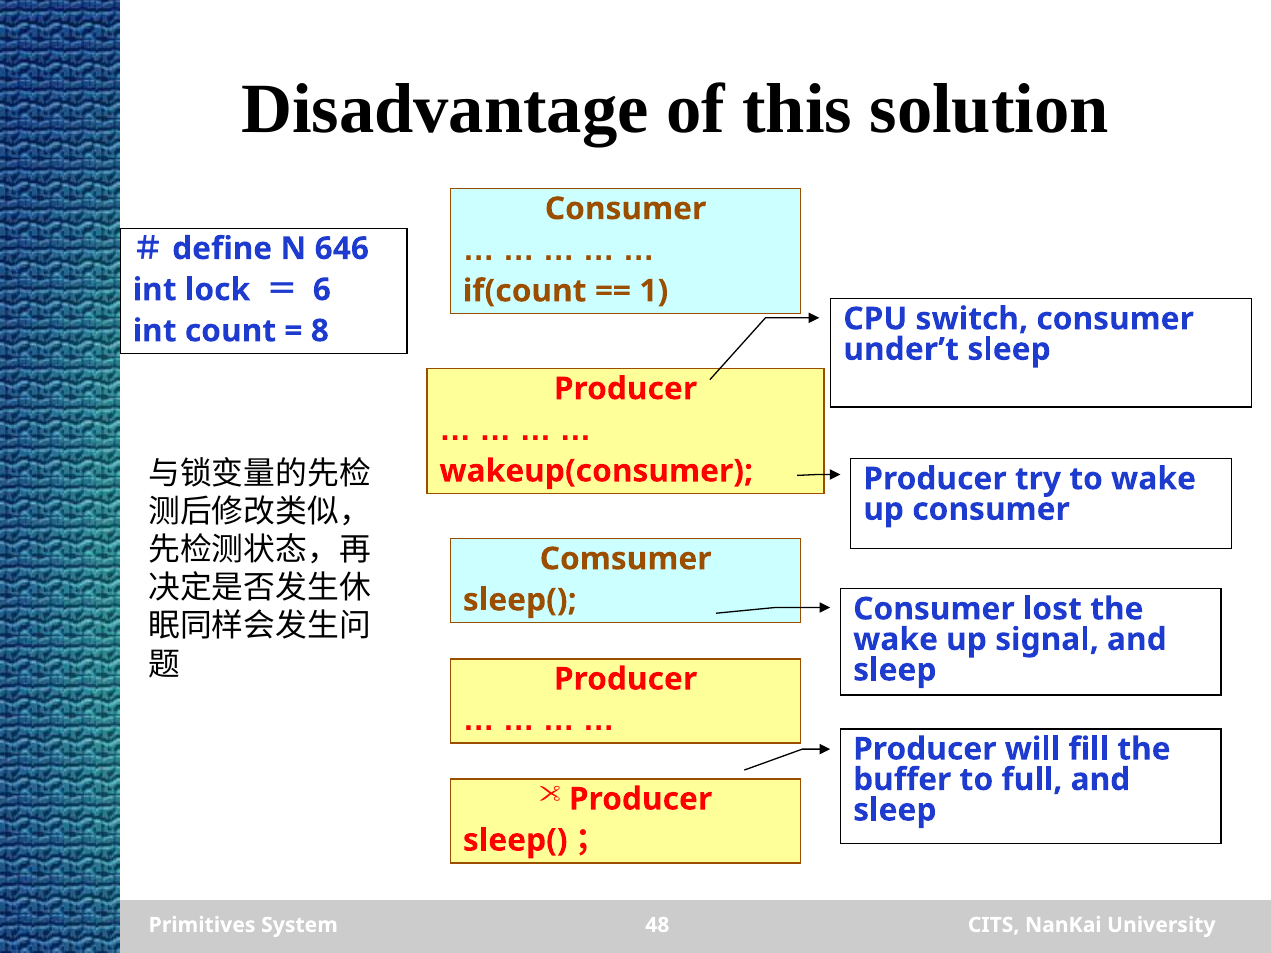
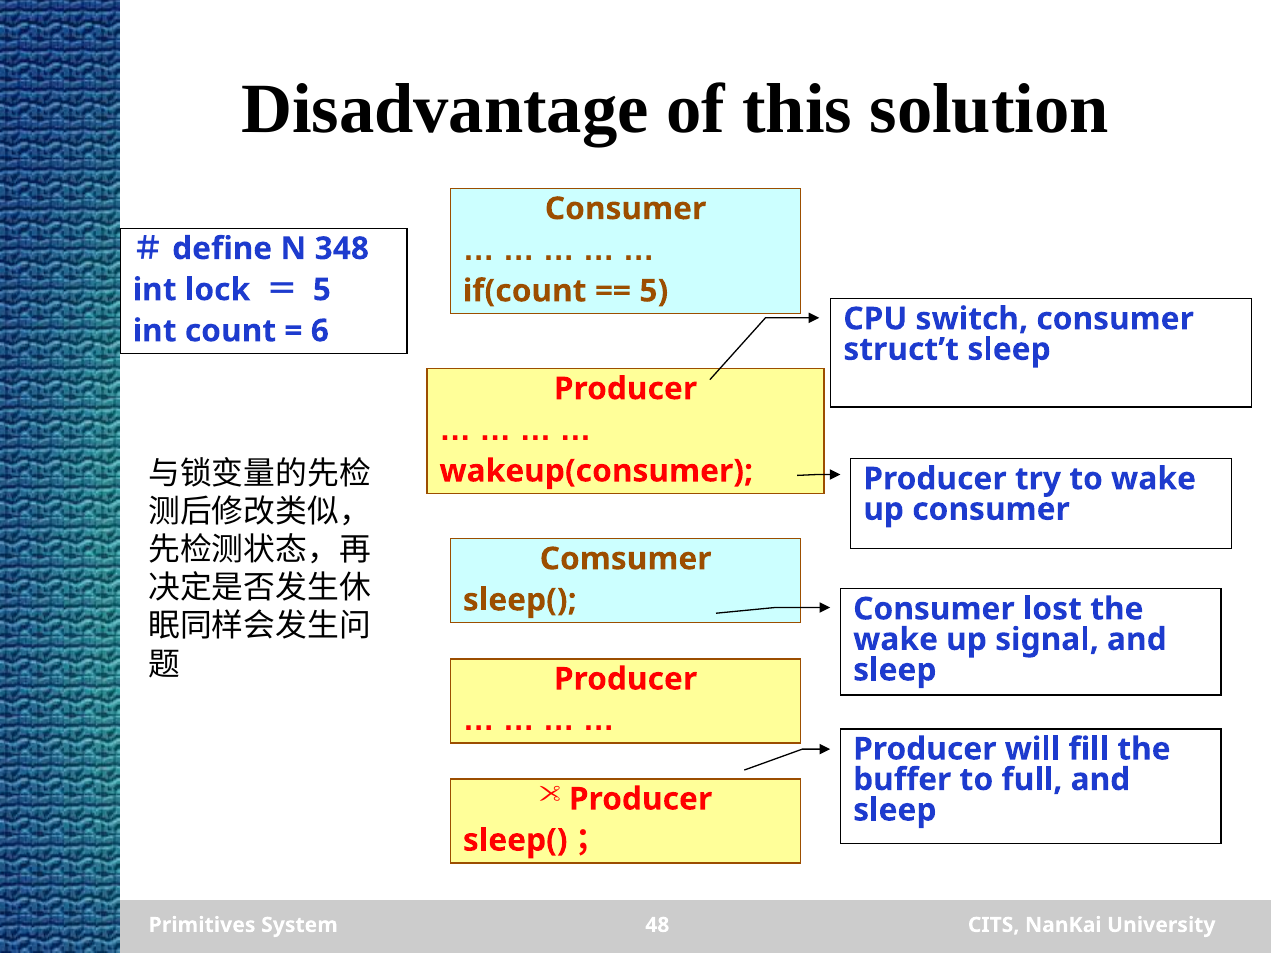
646: 646 -> 348 (342, 249)
6: 6 -> 5 (322, 290)
1: 1 -> 5 (654, 291)
8: 8 -> 6 (320, 331)
under’t: under’t -> struct’t (901, 349)
